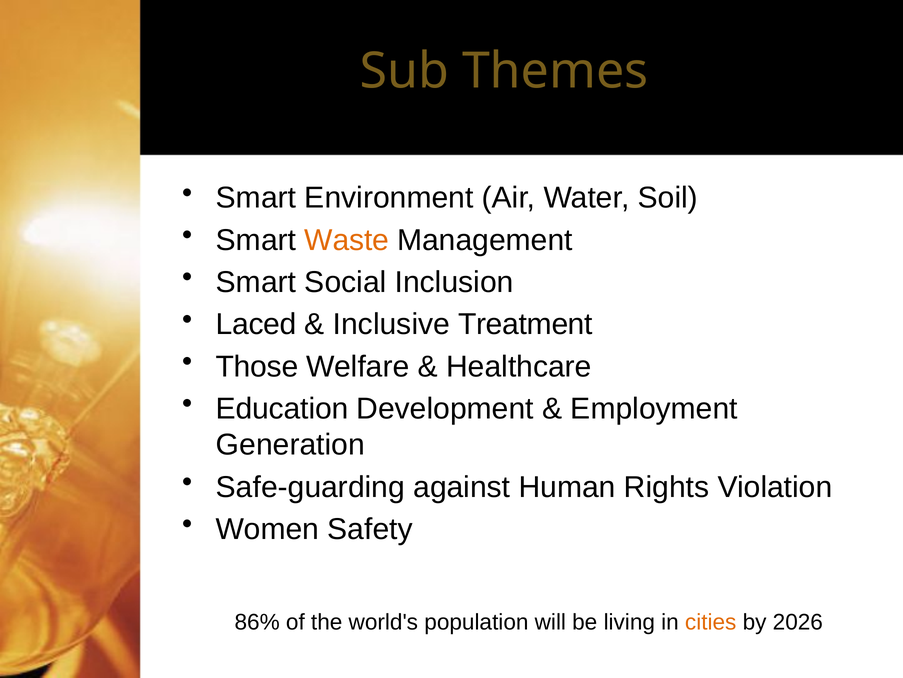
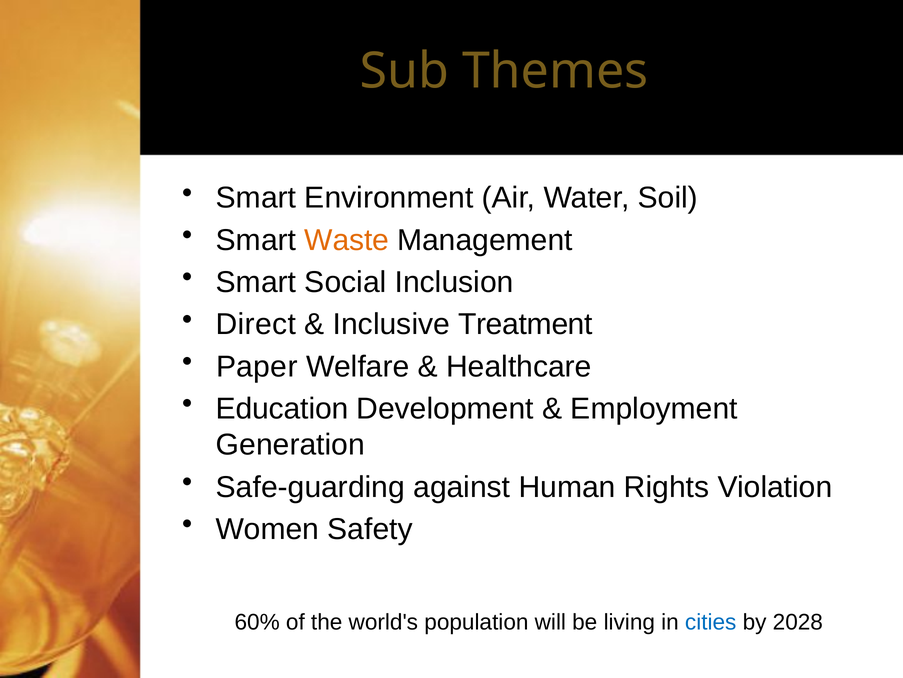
Laced: Laced -> Direct (256, 324)
Those: Those -> Paper (257, 366)
86%: 86% -> 60% (257, 622)
cities colour: orange -> blue (711, 622)
2026: 2026 -> 2028 (798, 622)
